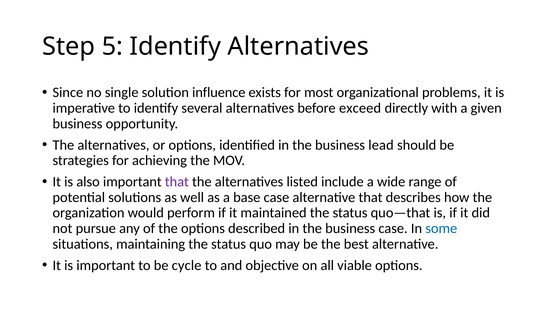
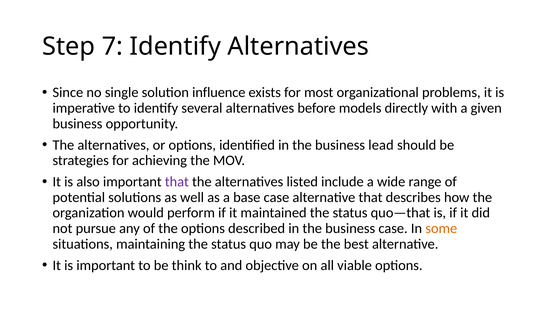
5: 5 -> 7 (112, 46)
exceed: exceed -> models (360, 108)
some colour: blue -> orange (441, 228)
cycle: cycle -> think (187, 265)
